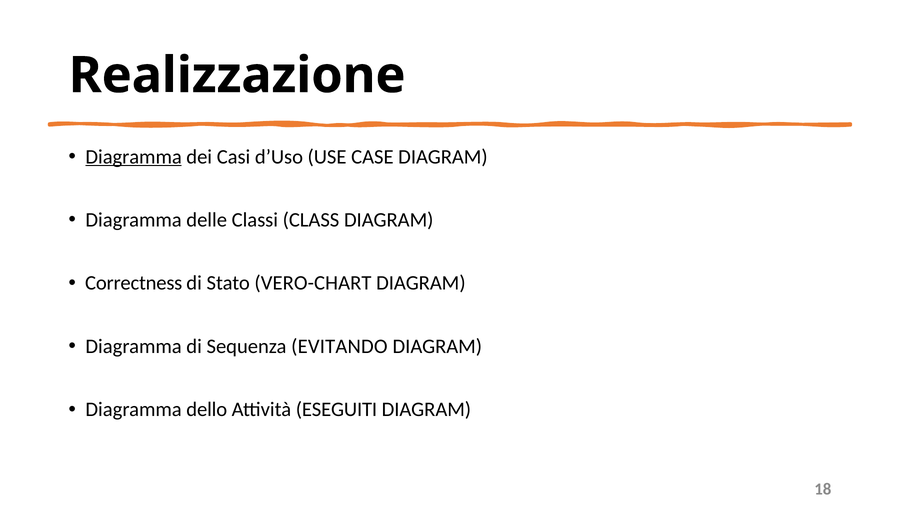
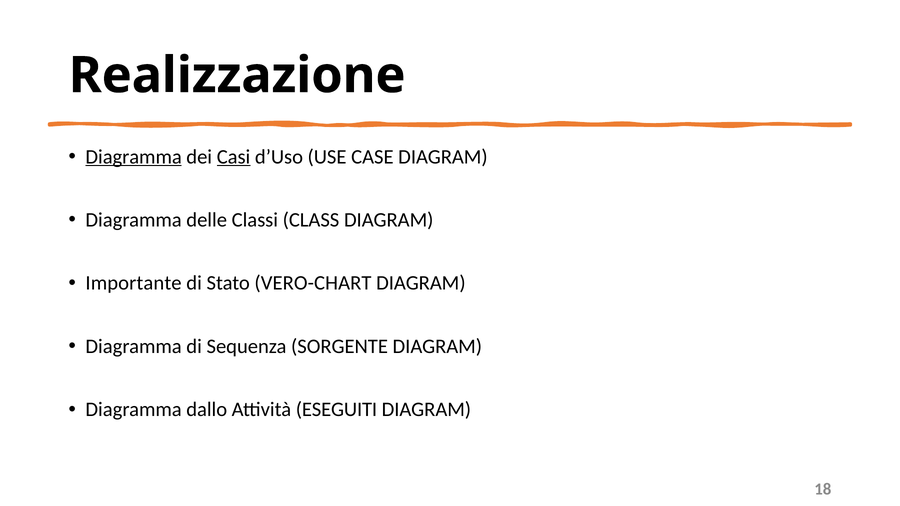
Casi underline: none -> present (234, 157)
Correctness: Correctness -> Importante (134, 283)
EVITANDO: EVITANDO -> SORGENTE (340, 347)
dello: dello -> dallo (207, 410)
